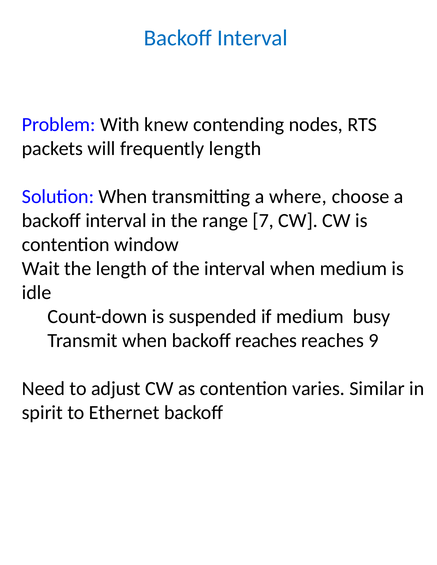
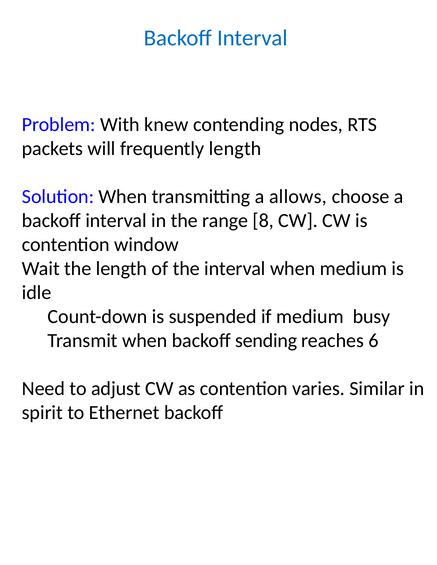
where: where -> allows (298, 197)
7: 7 -> 8 (263, 221)
backoff reaches: reaches -> sending (266, 341)
9: 9 -> 6 (373, 341)
